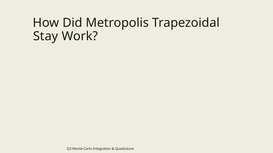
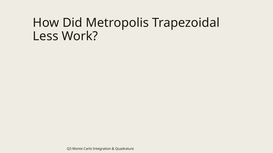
Stay: Stay -> Less (46, 36)
